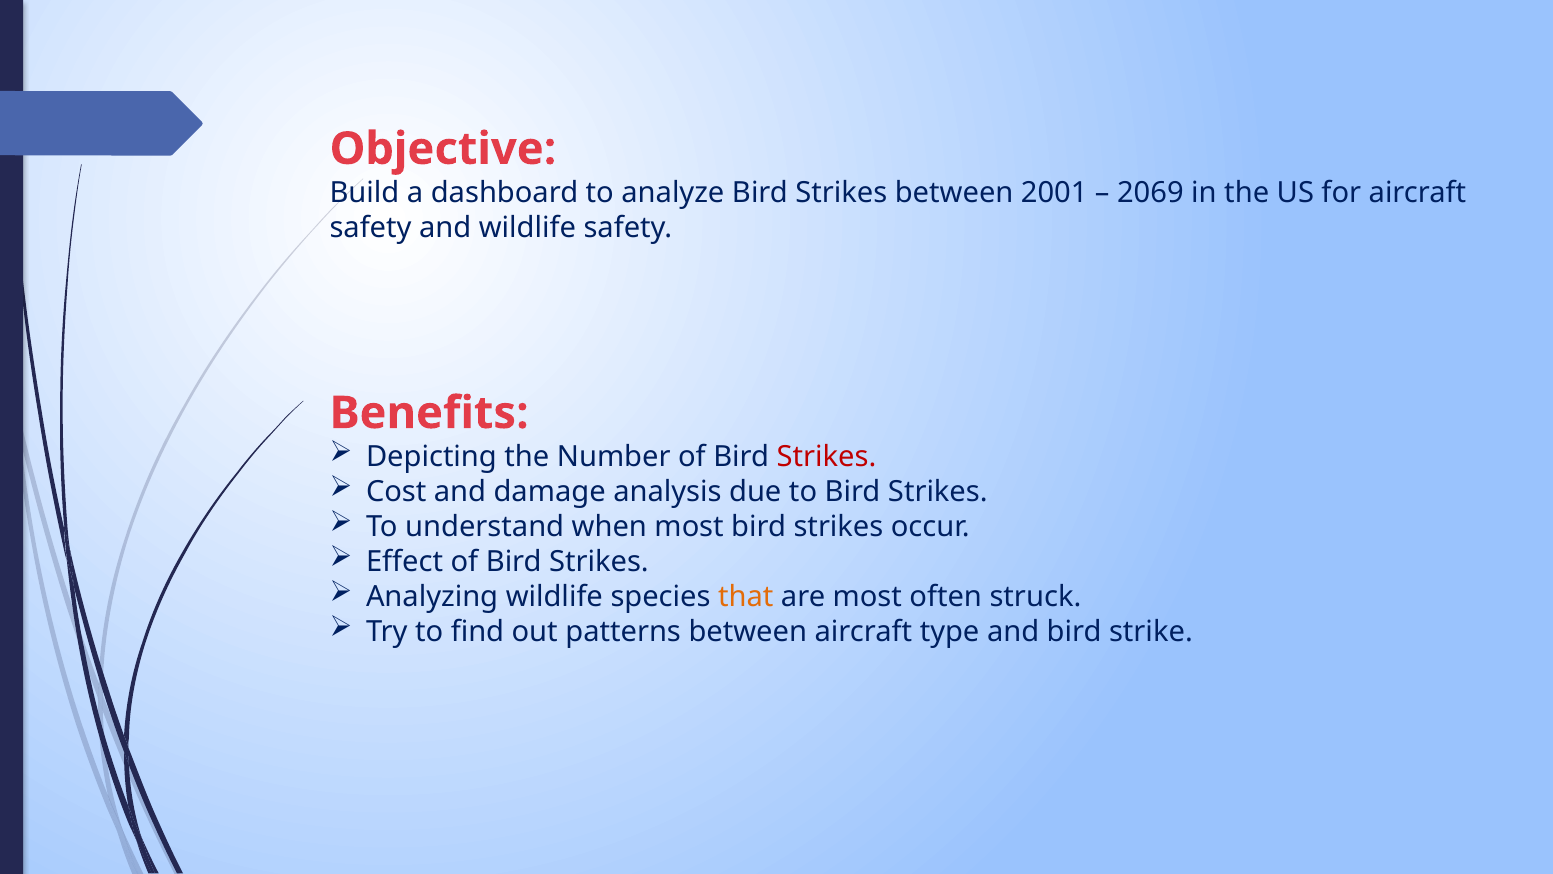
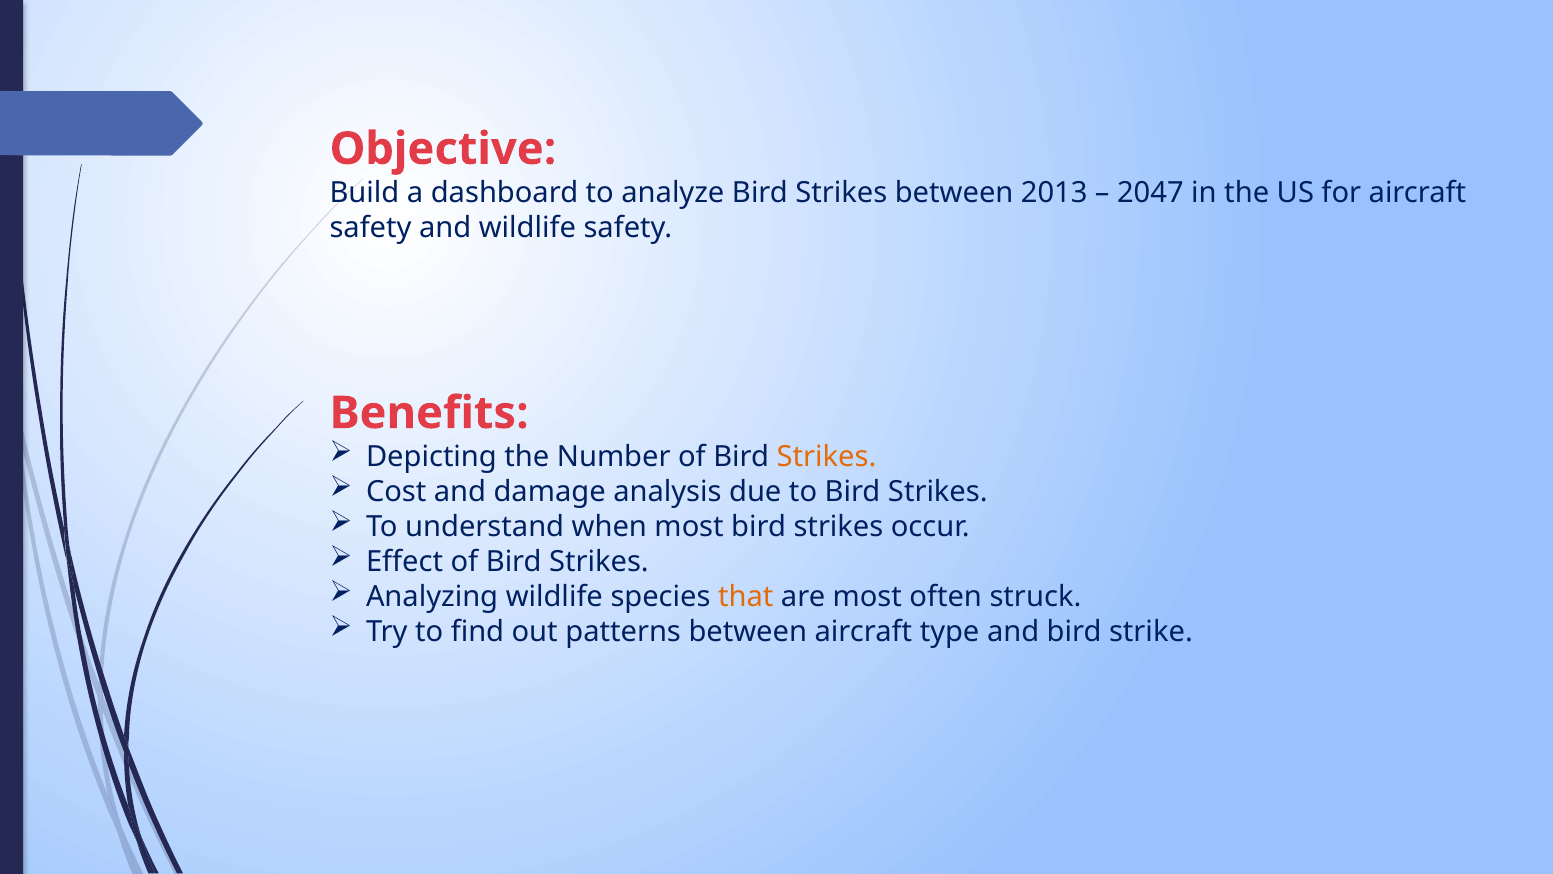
2001: 2001 -> 2013 (1054, 192)
2069: 2069 -> 2047 (1150, 192)
Strikes colour: red -> orange (826, 456)
